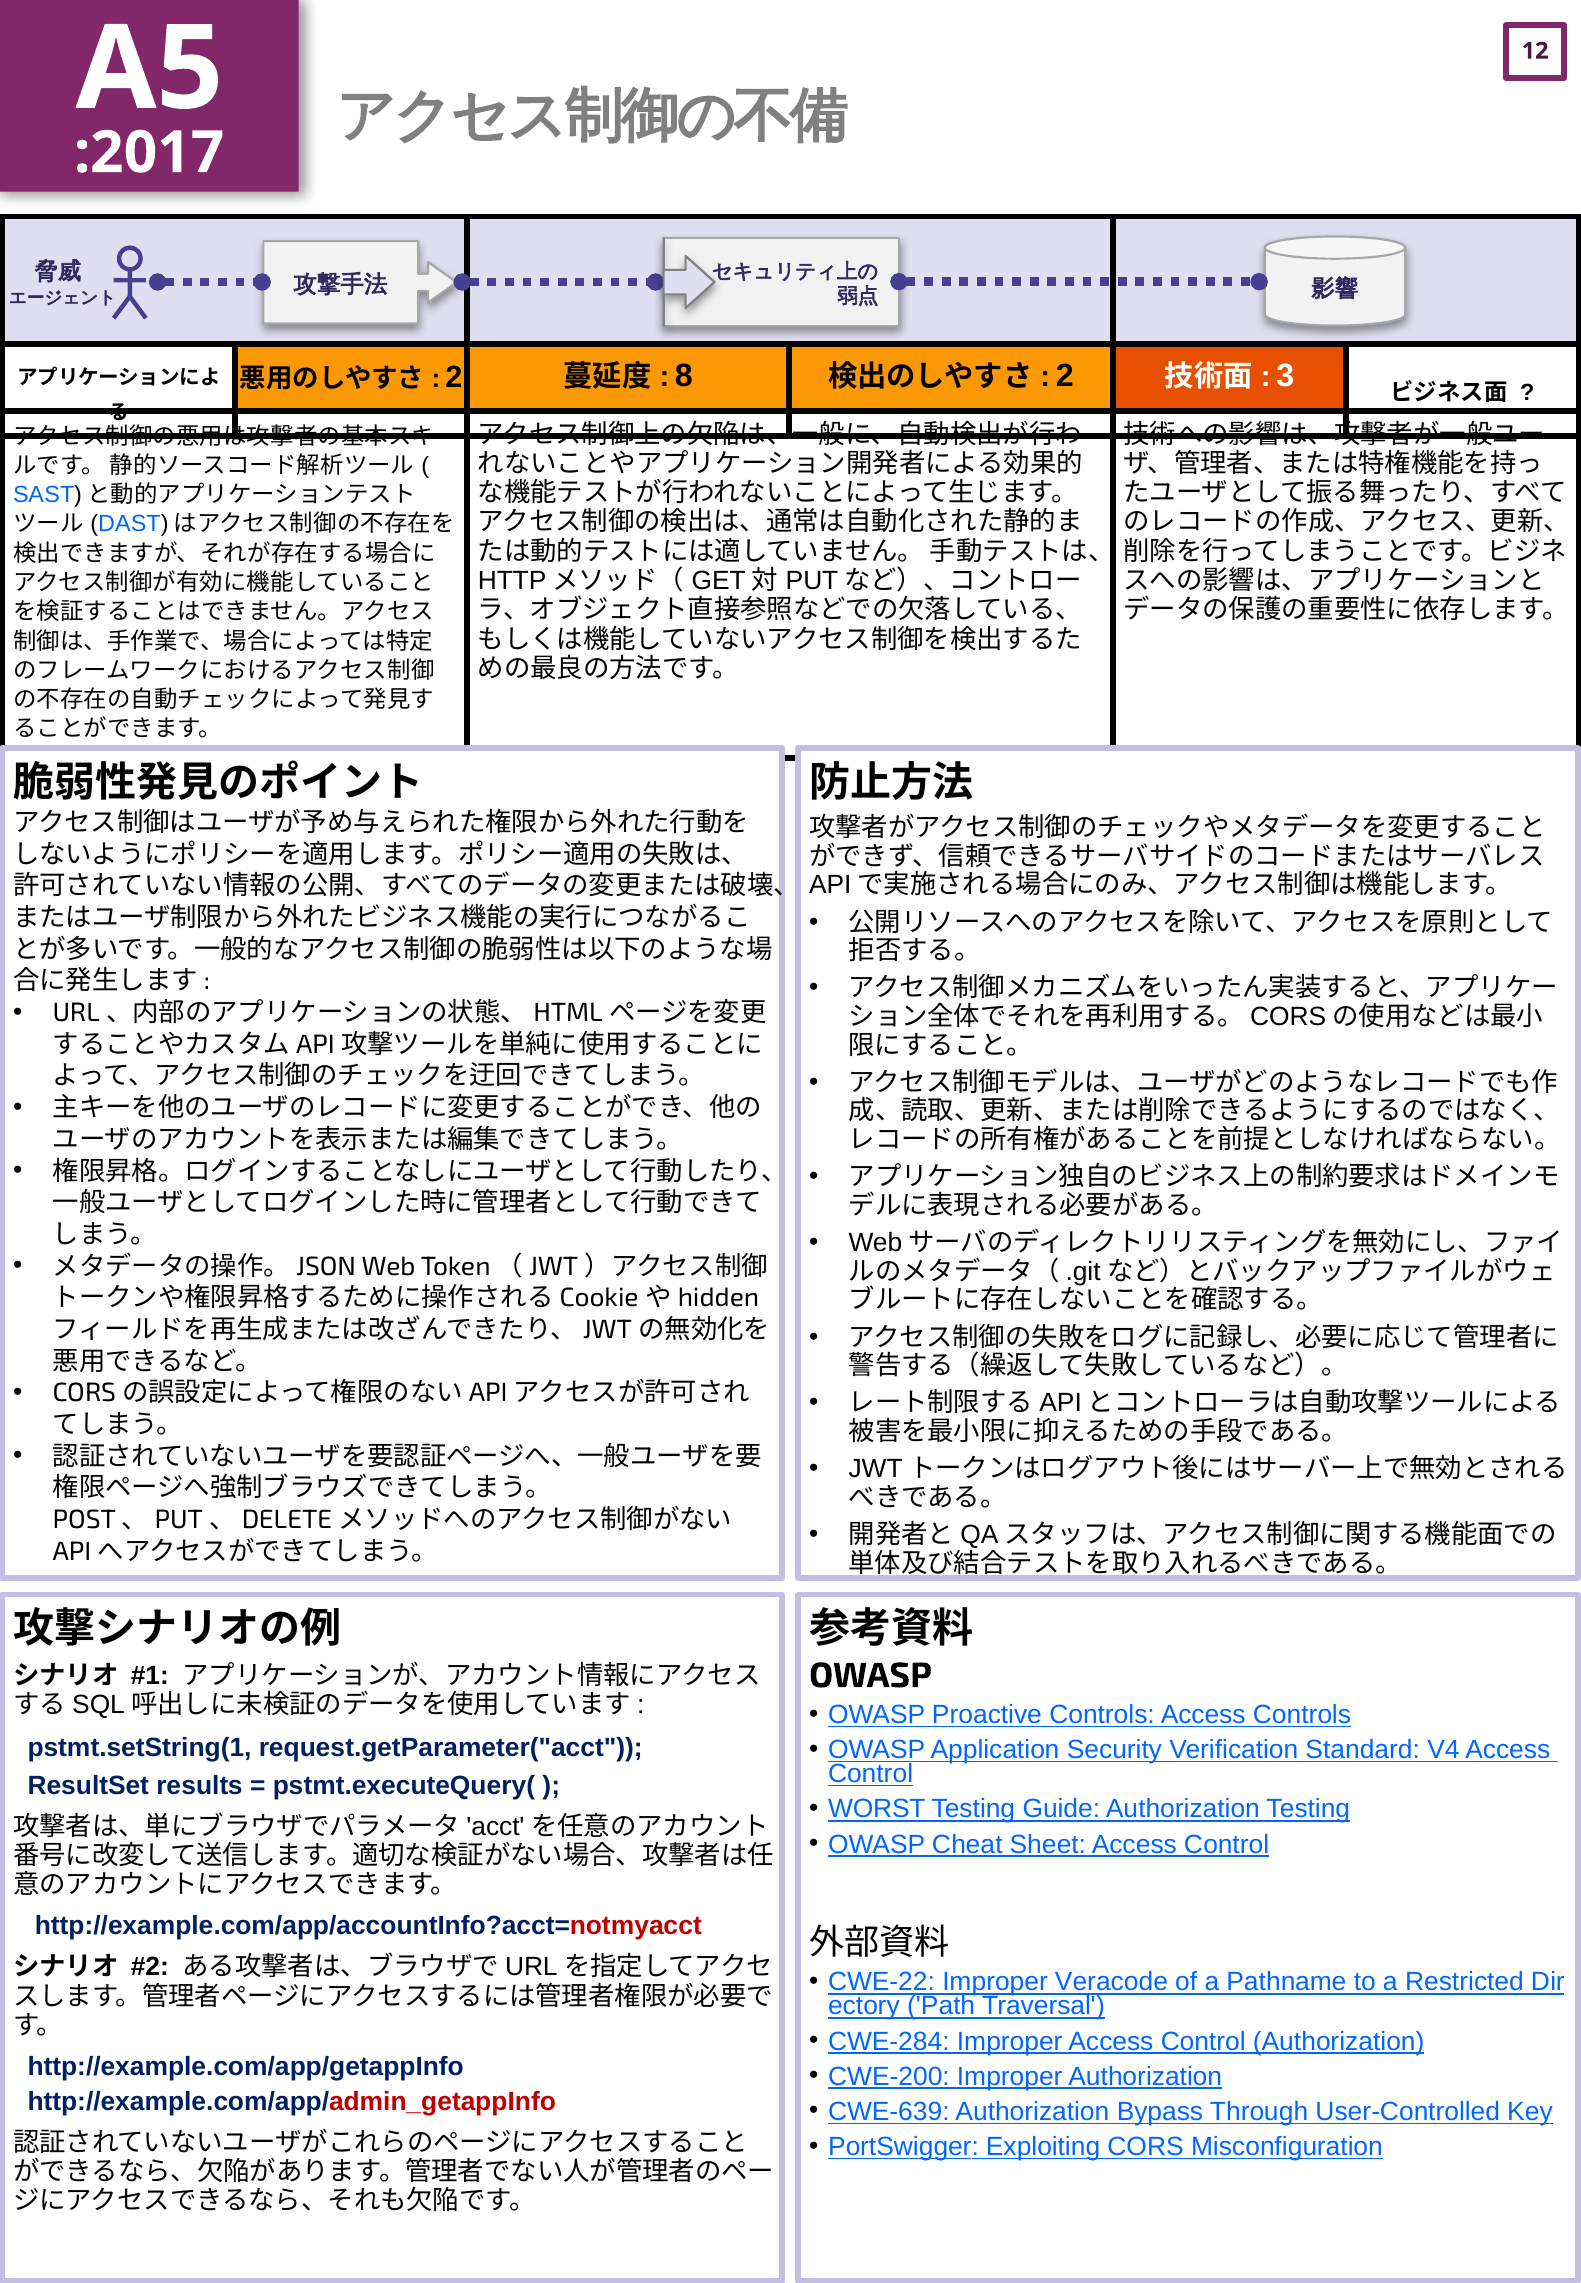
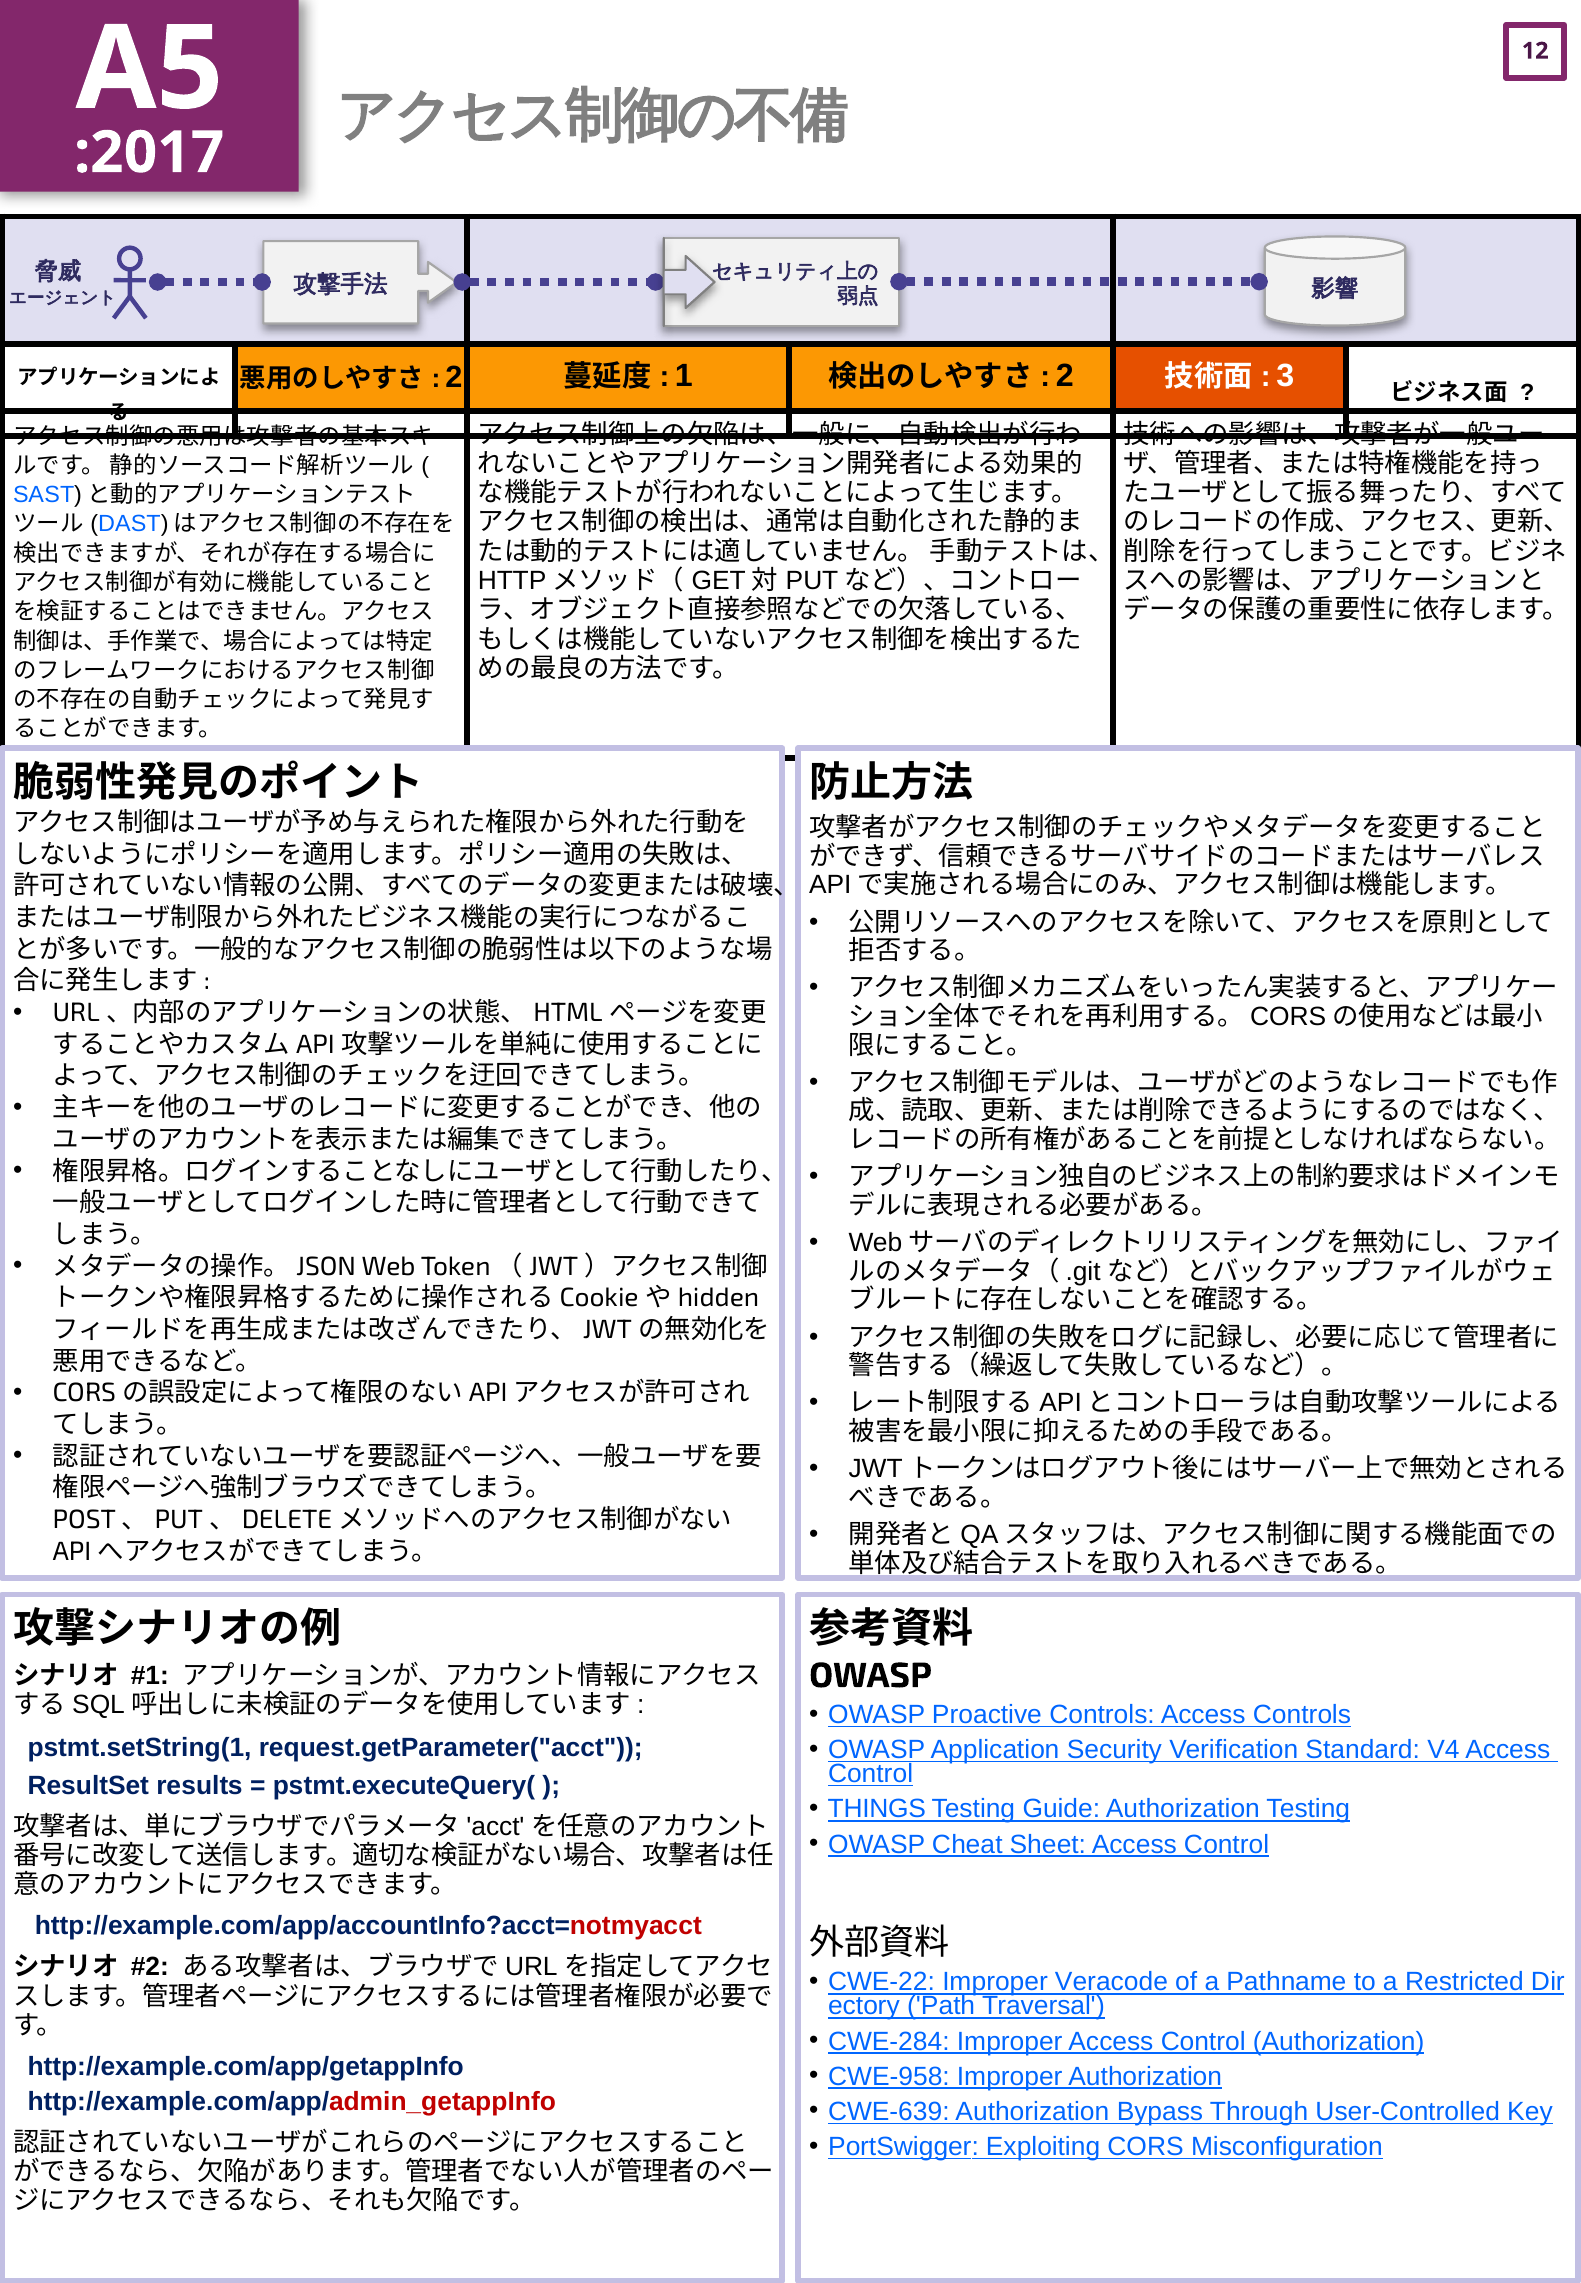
8: 8 -> 1 (684, 376)
WORST: WORST -> THINGS (877, 1810)
CWE-200: CWE-200 -> CWE-958 (889, 2077)
